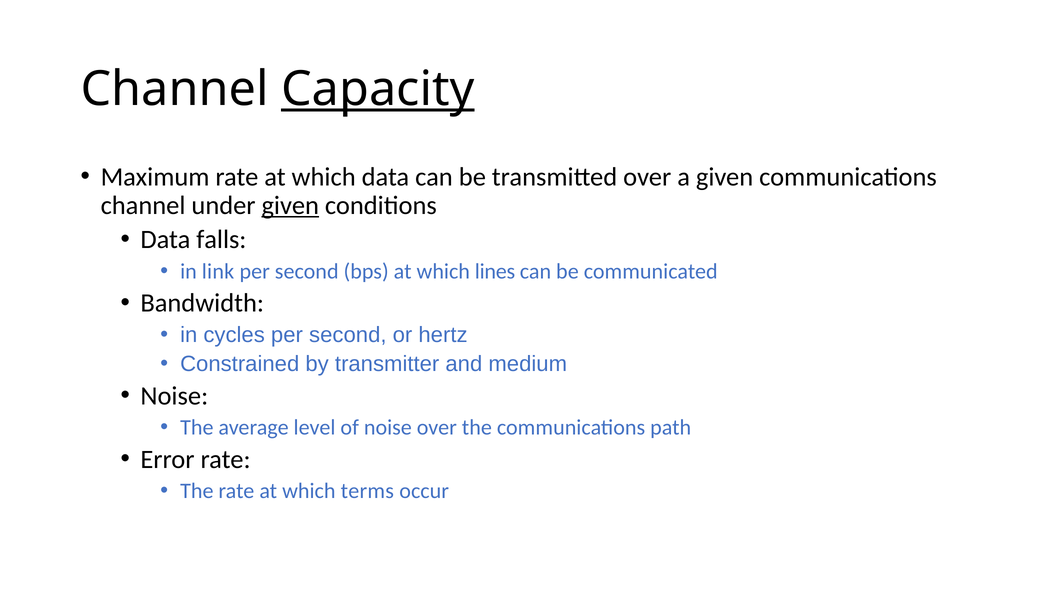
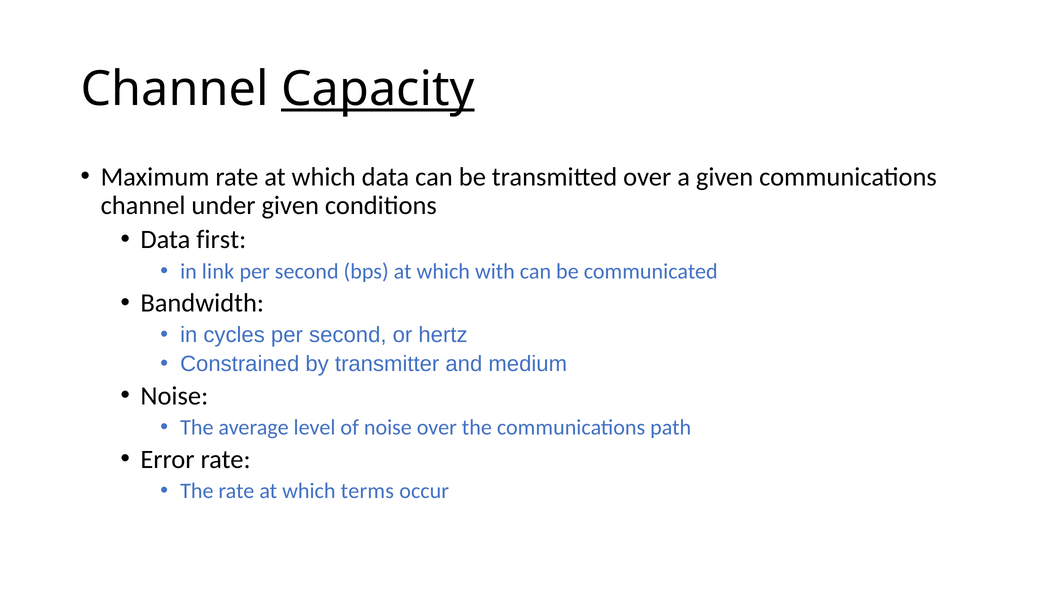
given underline: present -> none (290, 205)
falls: falls -> first (221, 240)
lines: lines -> with (495, 271)
